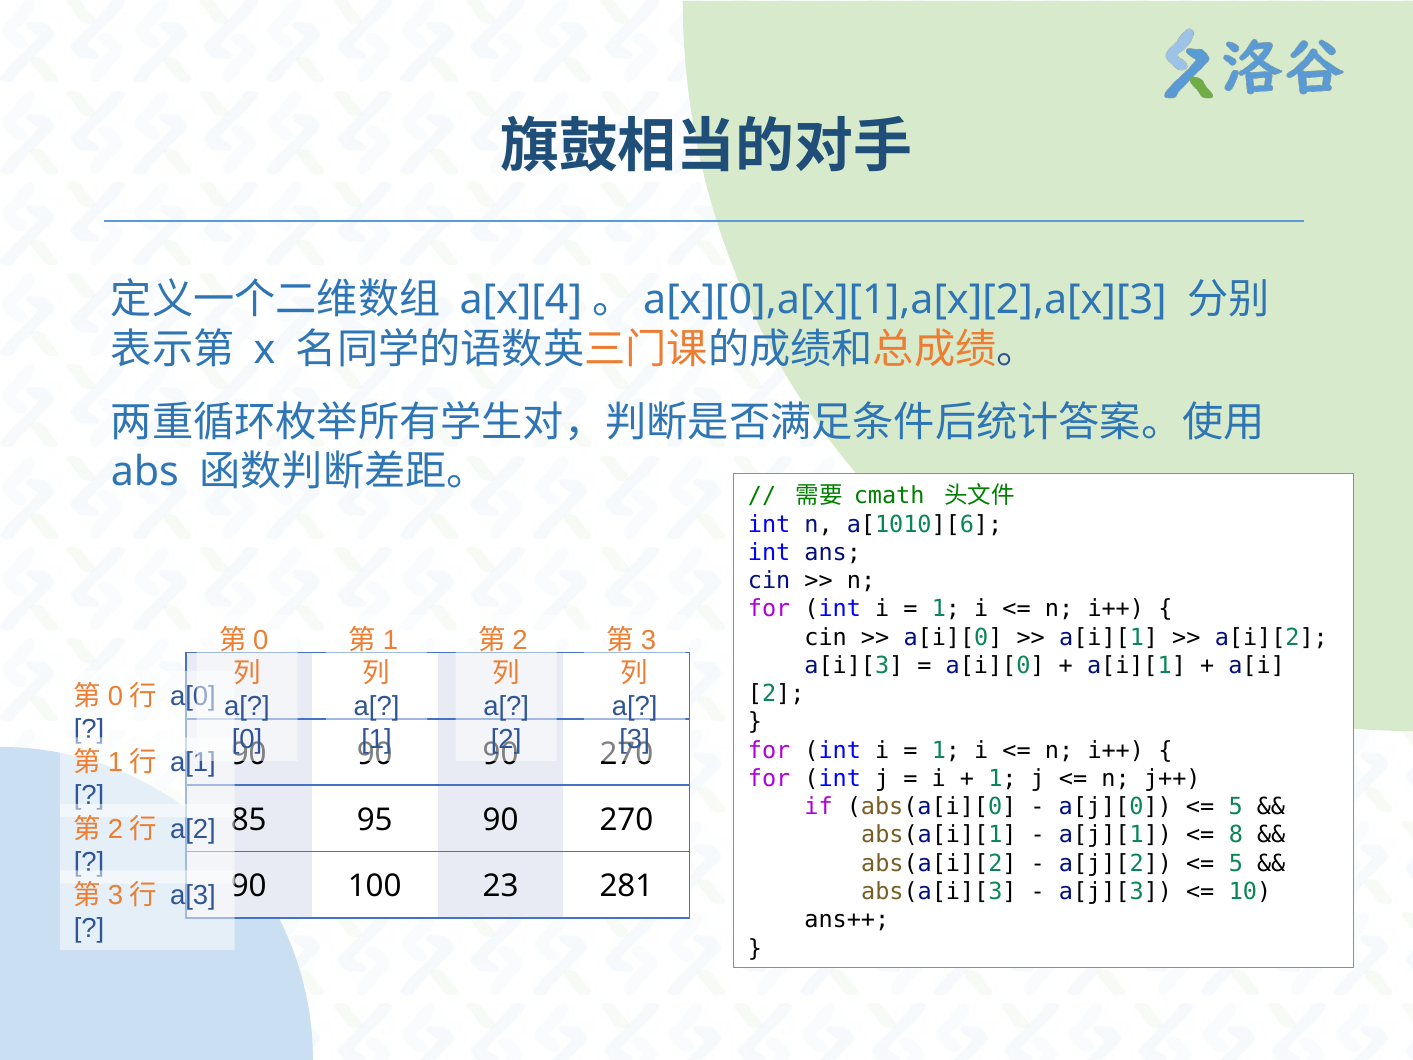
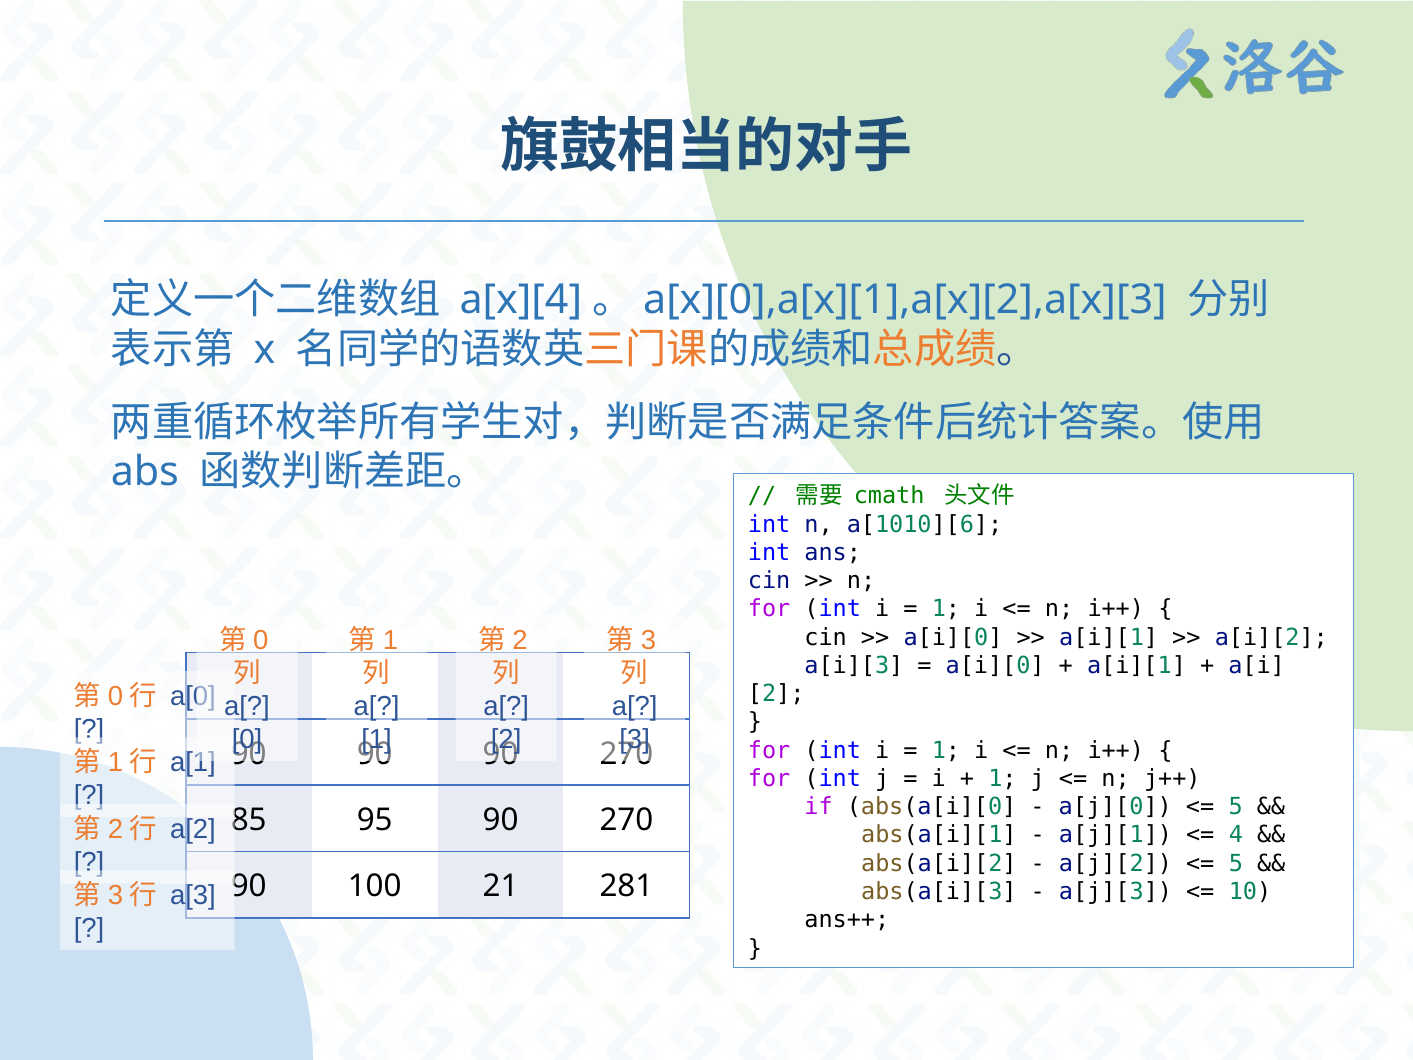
8: 8 -> 4 (1236, 835)
23: 23 -> 21 (501, 886)
